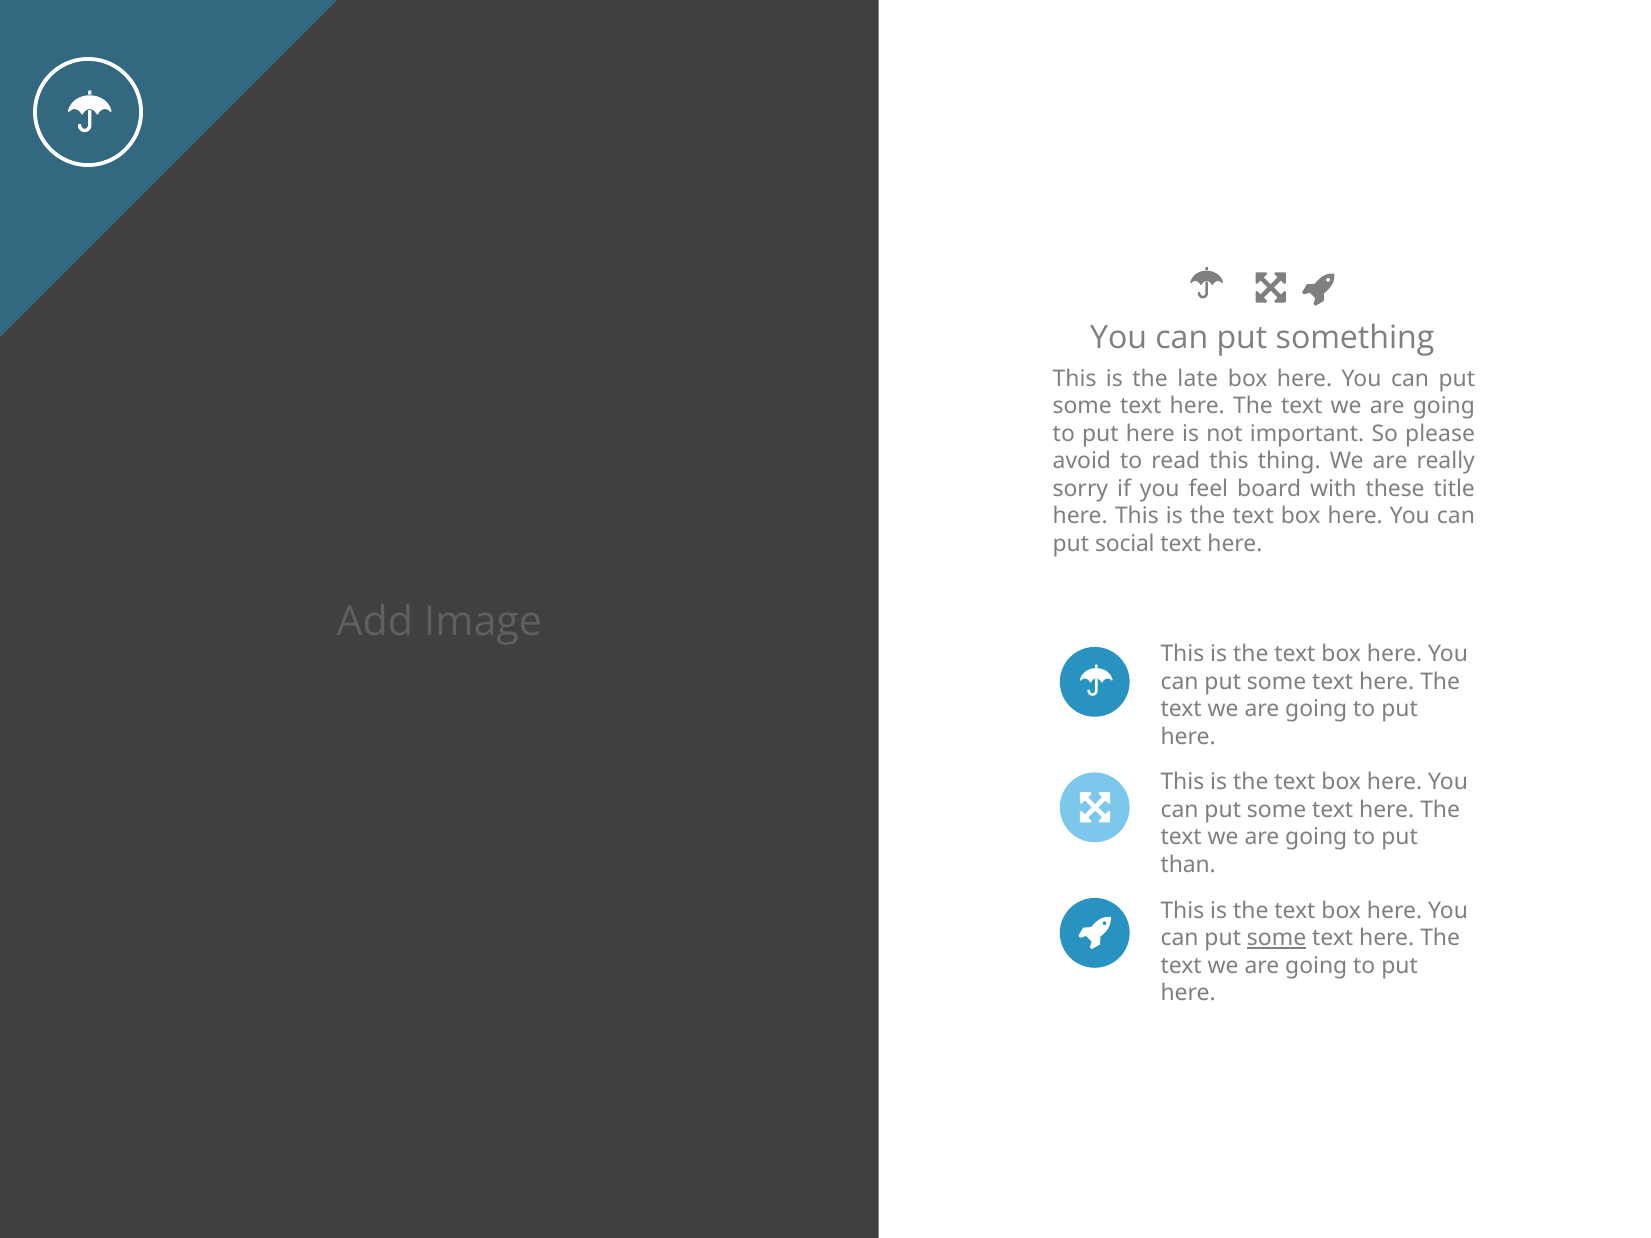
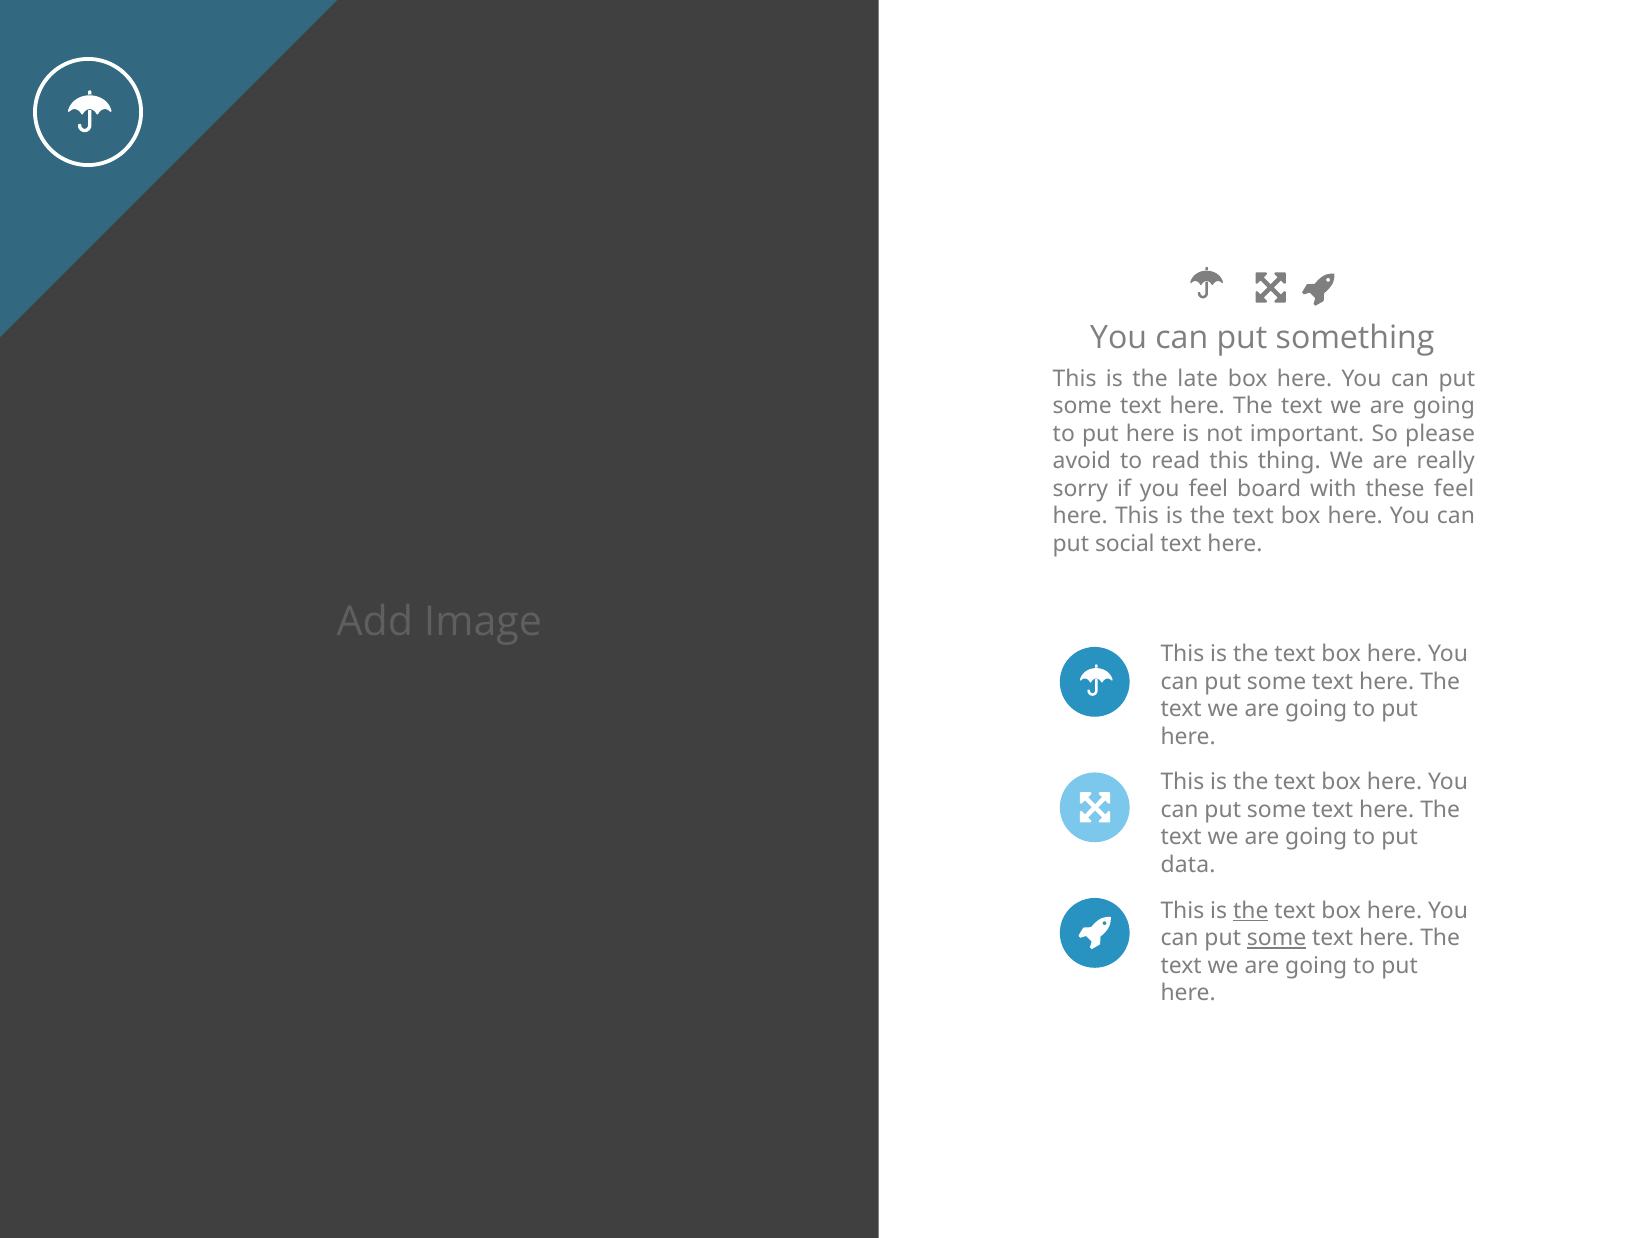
these title: title -> feel (1454, 489)
than: than -> data (1188, 865)
the underline: none -> present (1251, 911)
